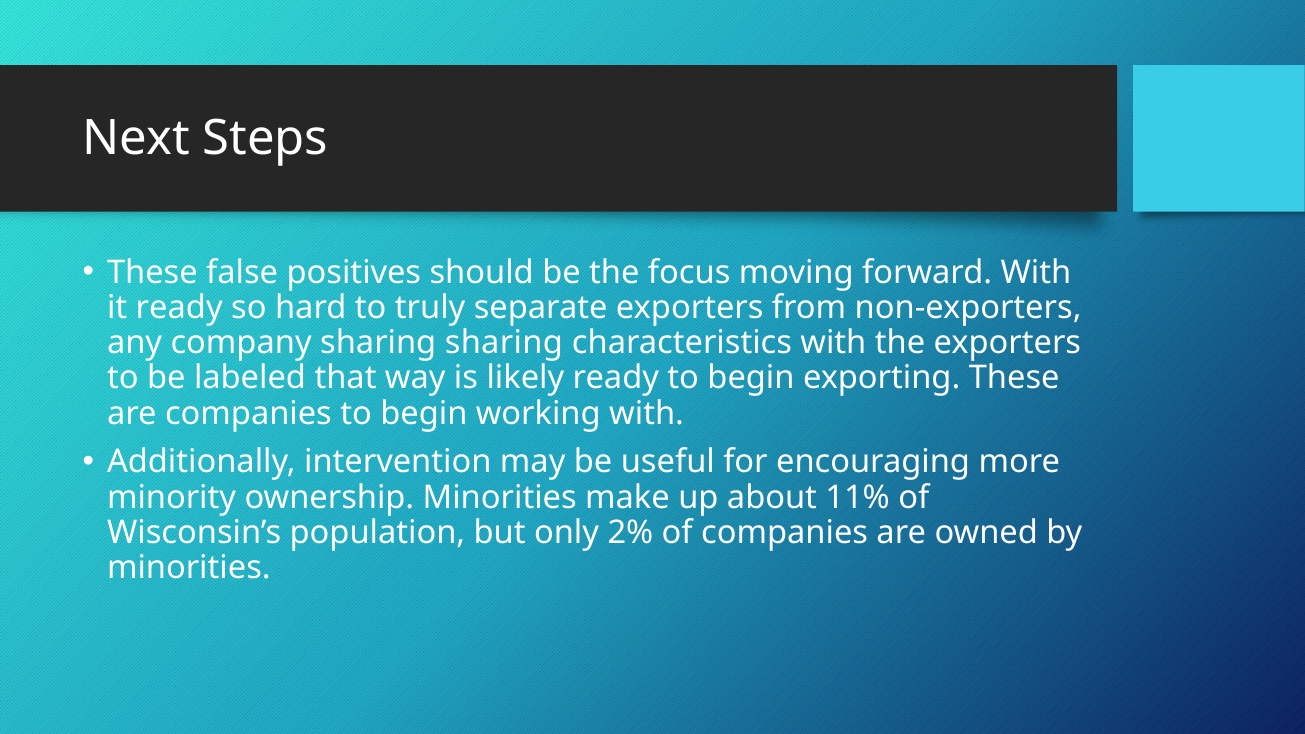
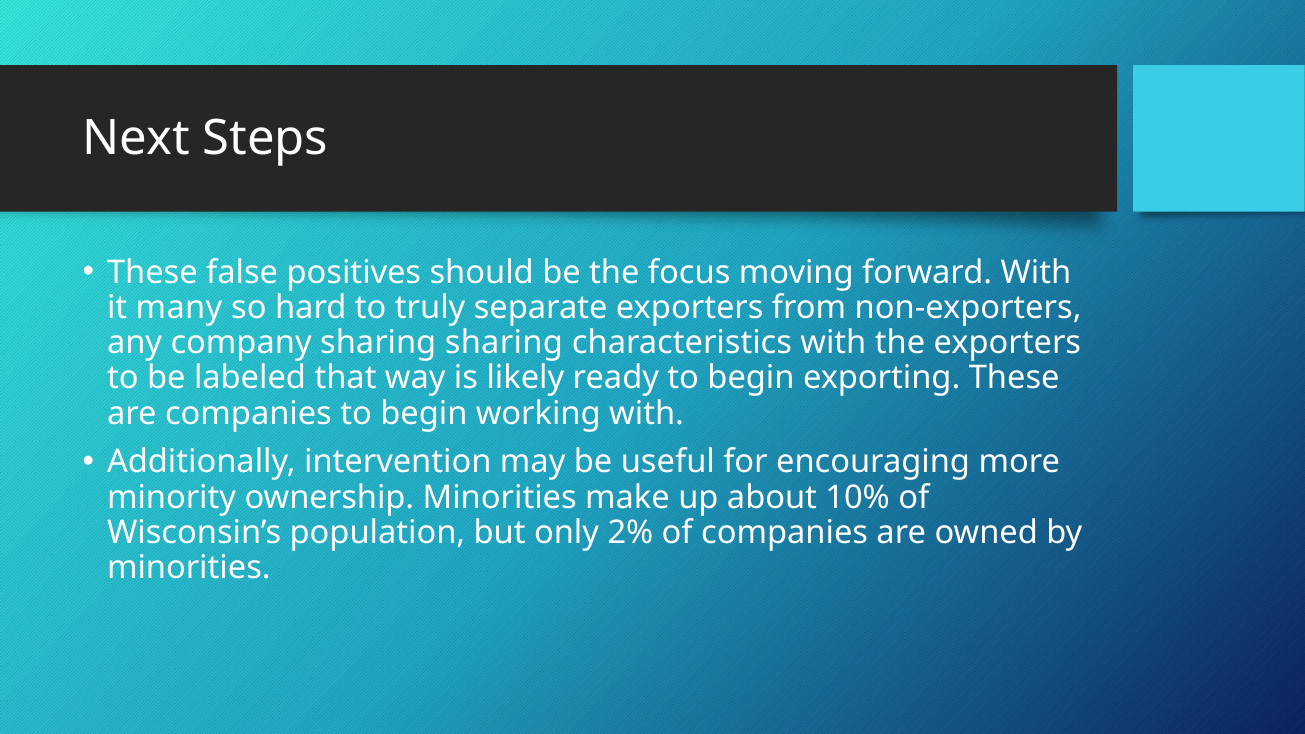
it ready: ready -> many (179, 308)
11%: 11% -> 10% (858, 497)
